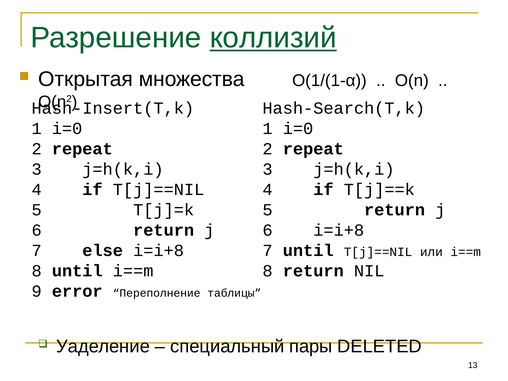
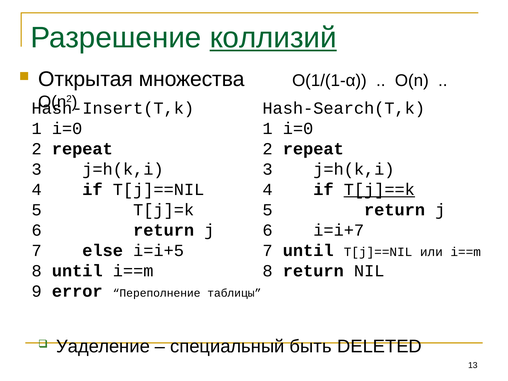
T[j]==k underline: none -> present (379, 190)
6 i=i+8: i=i+8 -> i=i+7 (339, 230)
else i=i+8: i=i+8 -> i=i+5 (159, 251)
пары: пары -> быть (311, 347)
